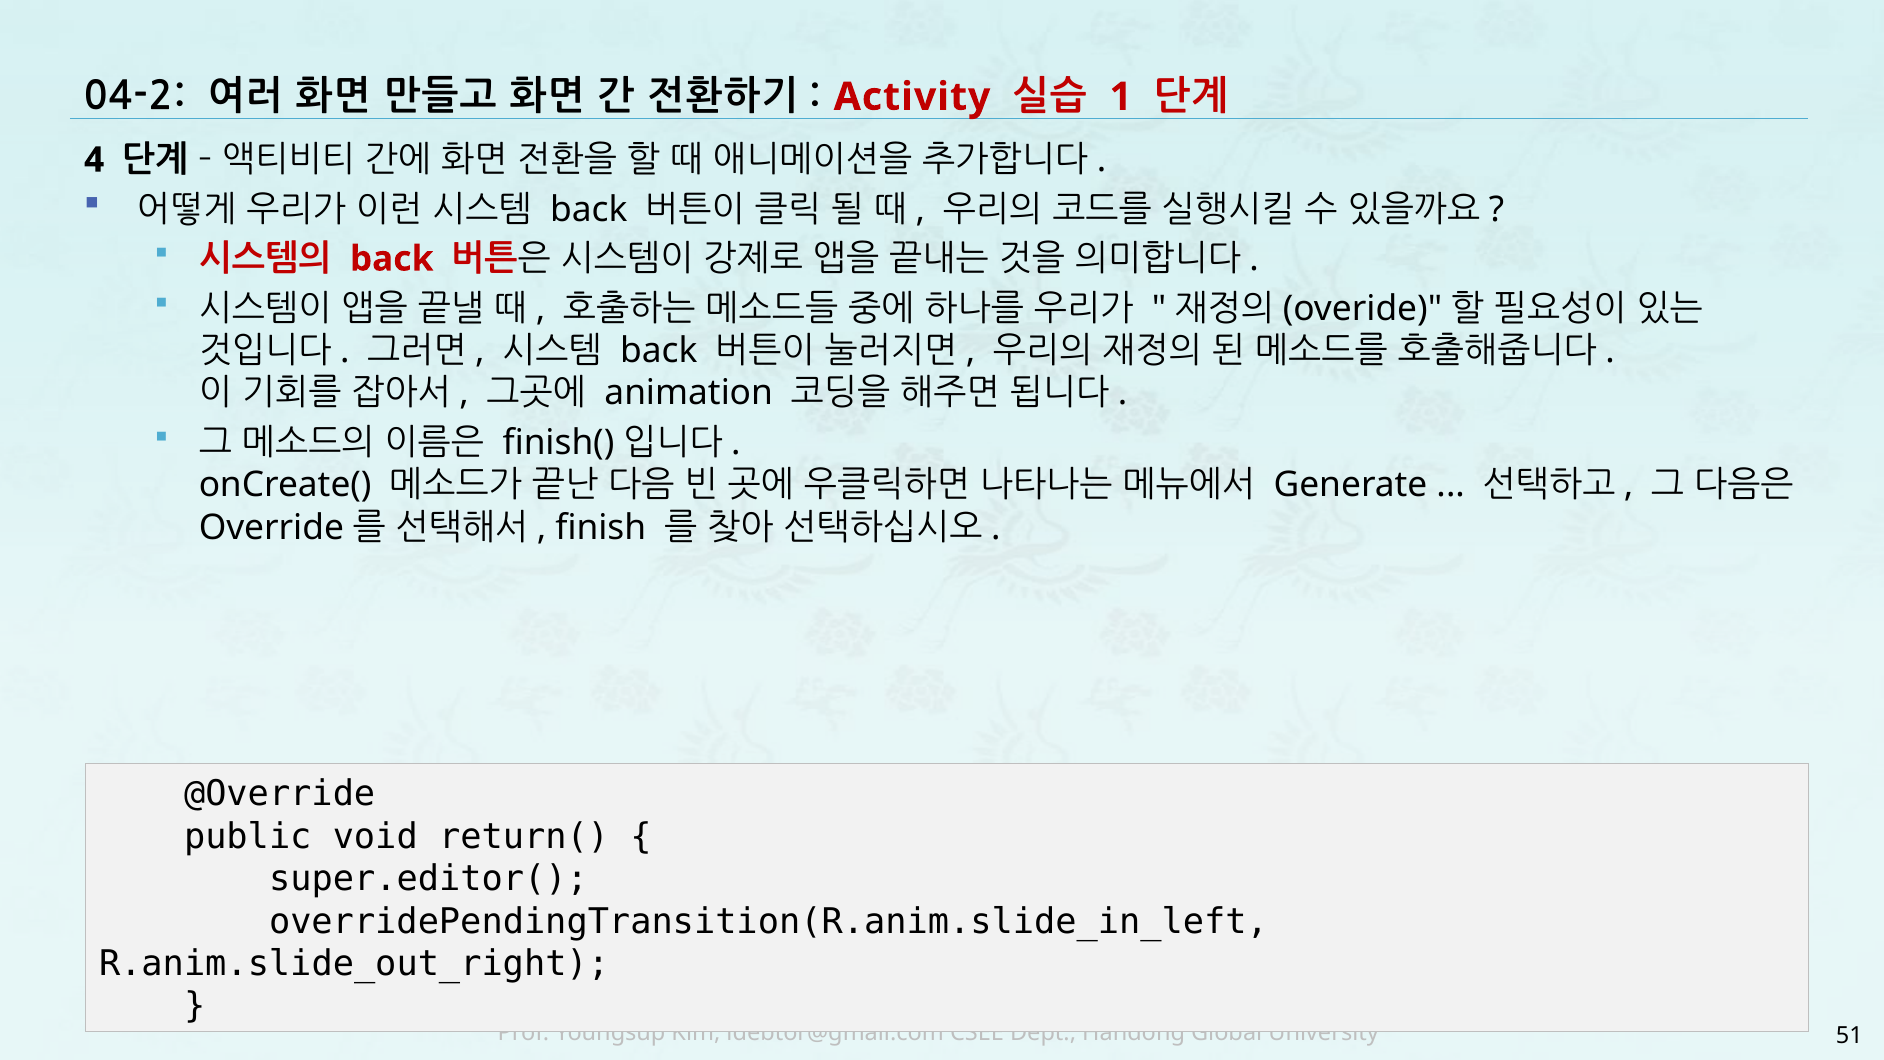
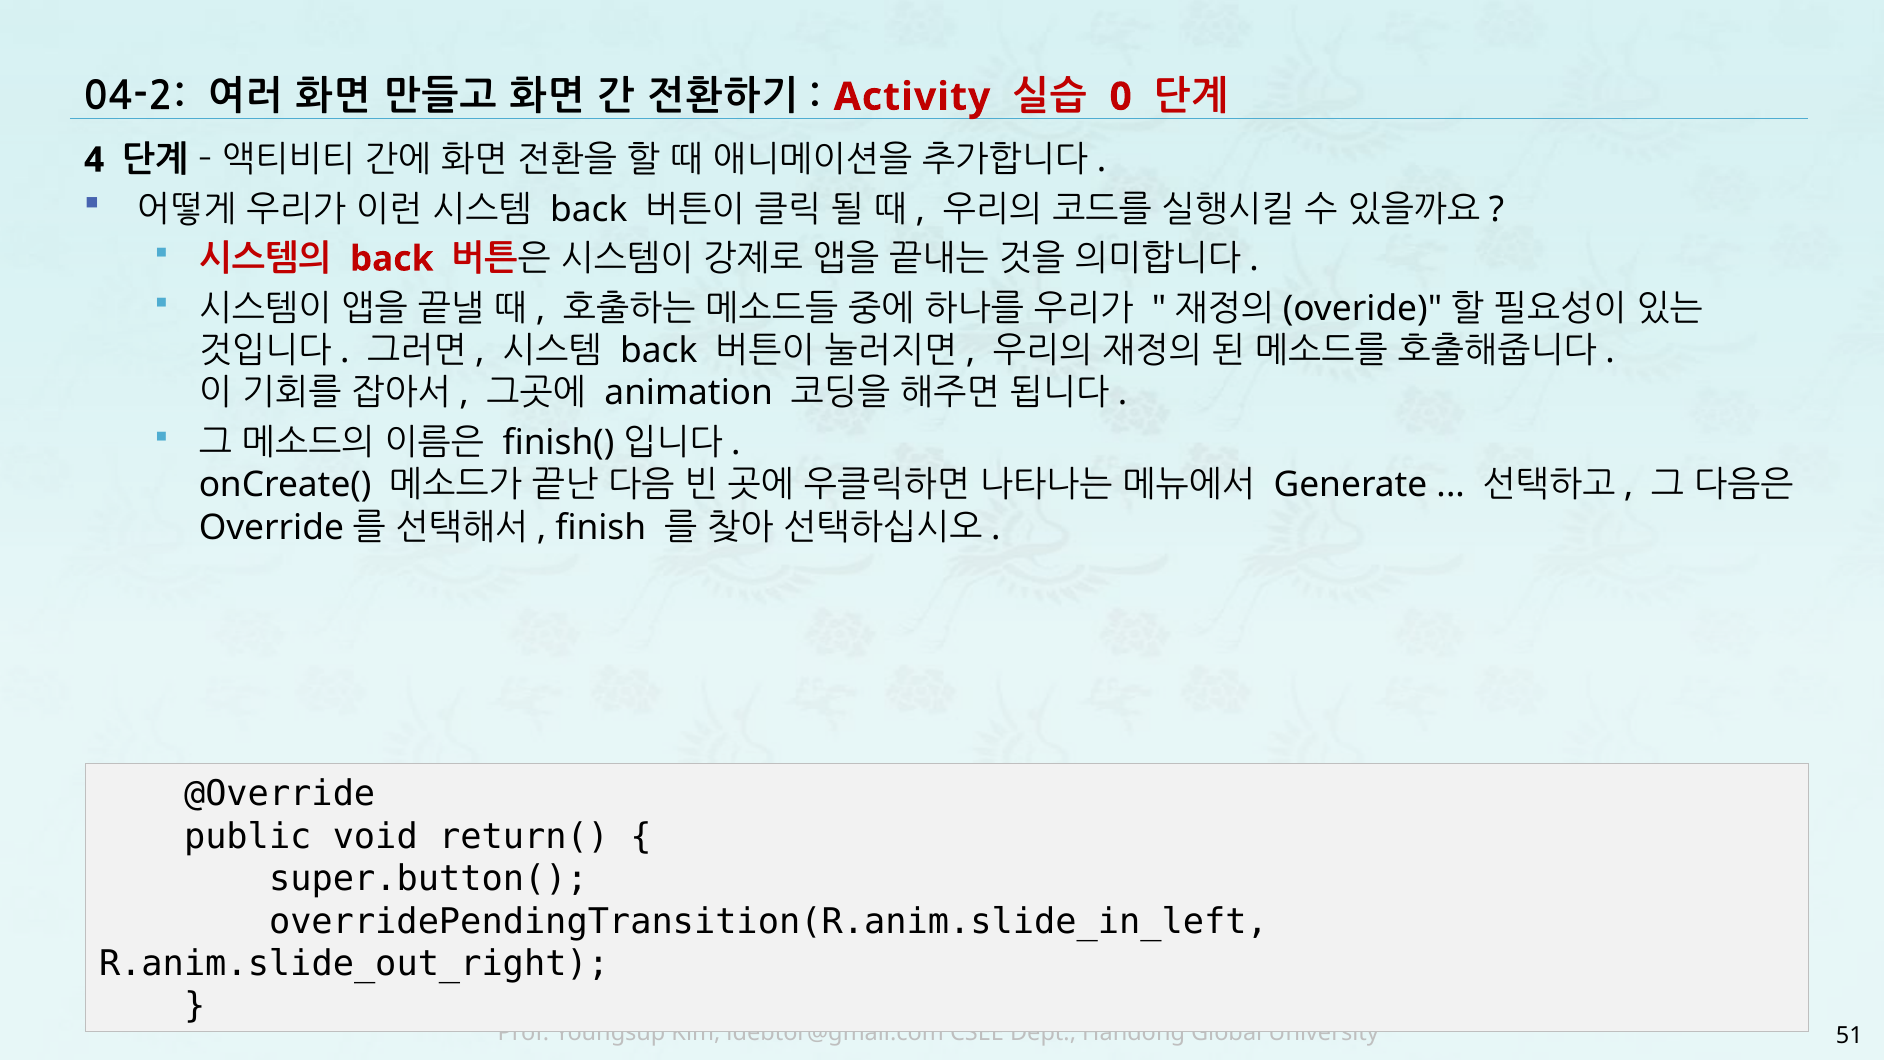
1: 1 -> 0 (1121, 97)
super.editor(: super.editor( -> super.button( (428, 879)
